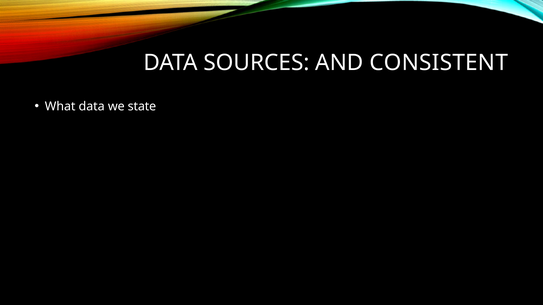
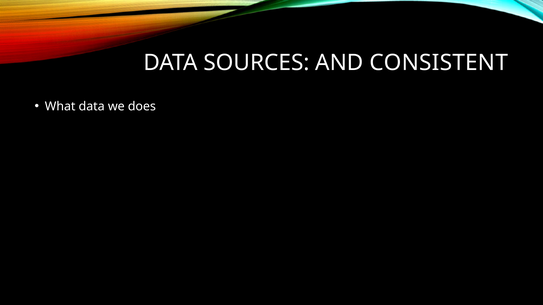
state: state -> does (142, 106)
